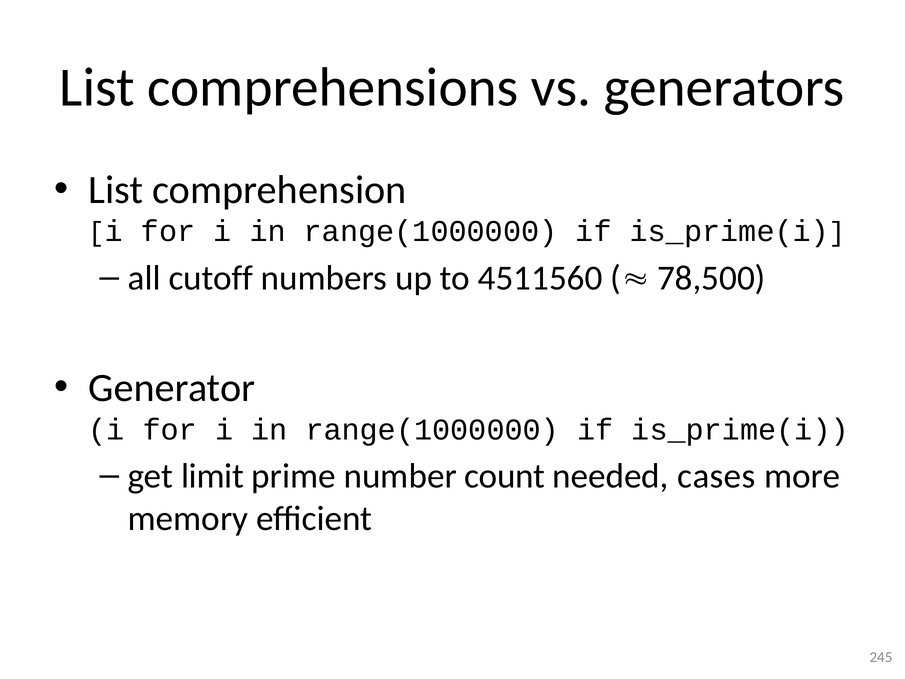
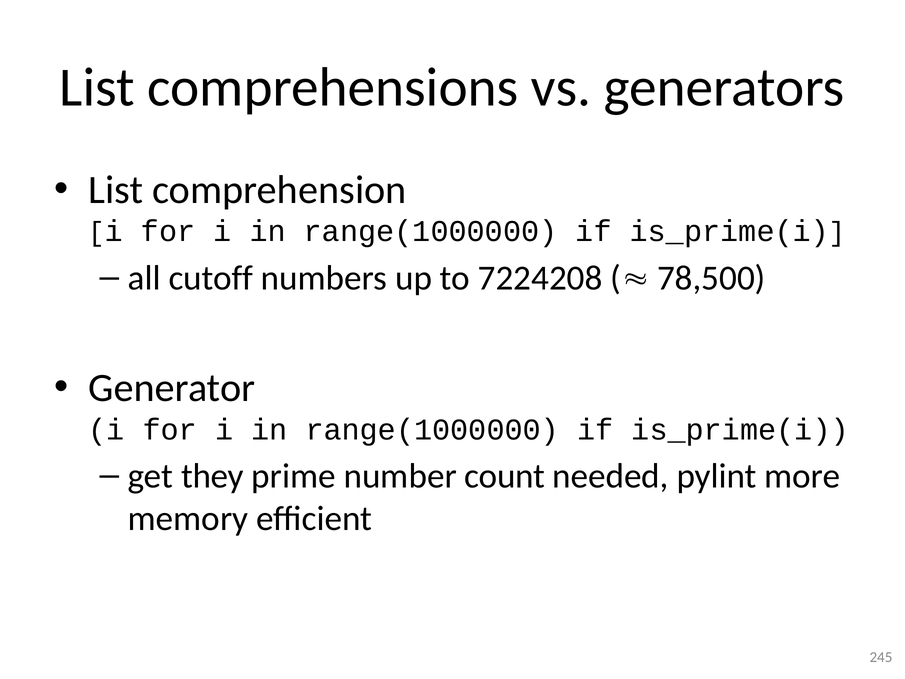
4511560: 4511560 -> 7224208 (540, 278)
limit: limit -> they (212, 476)
cases: cases -> pylint (717, 476)
